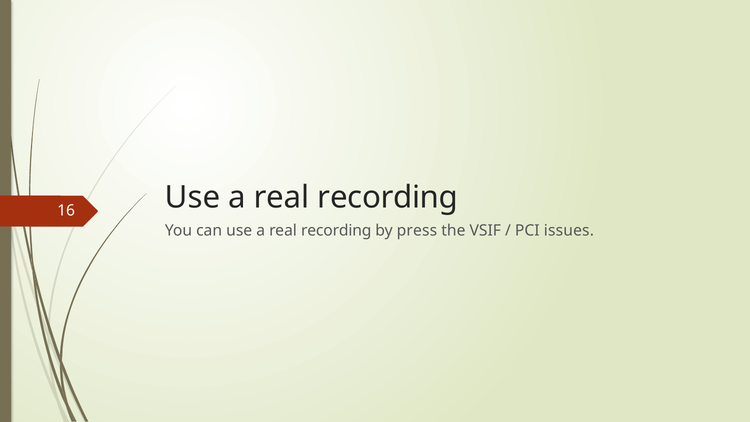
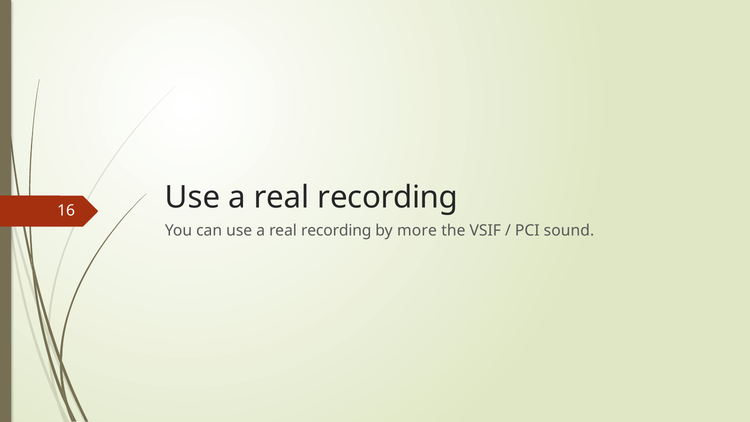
press: press -> more (417, 230)
issues: issues -> sound (569, 230)
